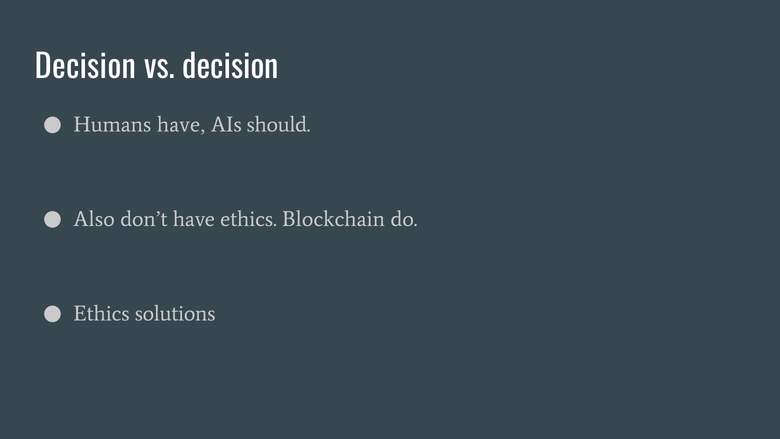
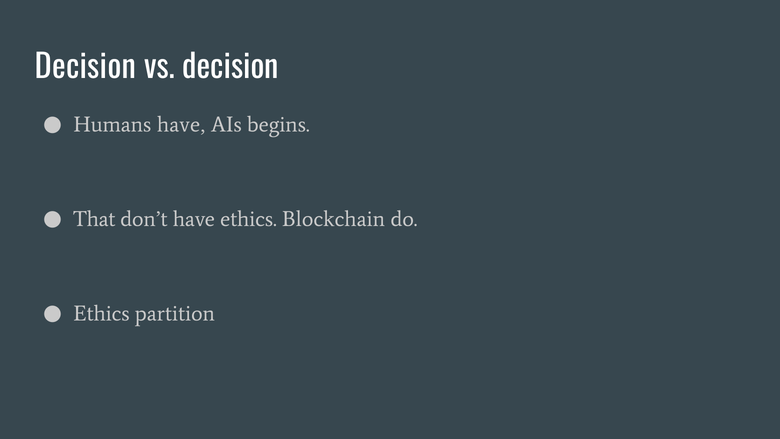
should: should -> begins (278, 125)
Also: Also -> That (94, 219)
solutions: solutions -> partition (175, 313)
